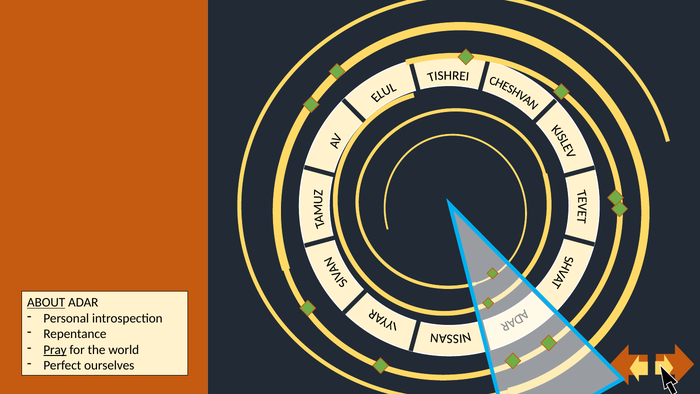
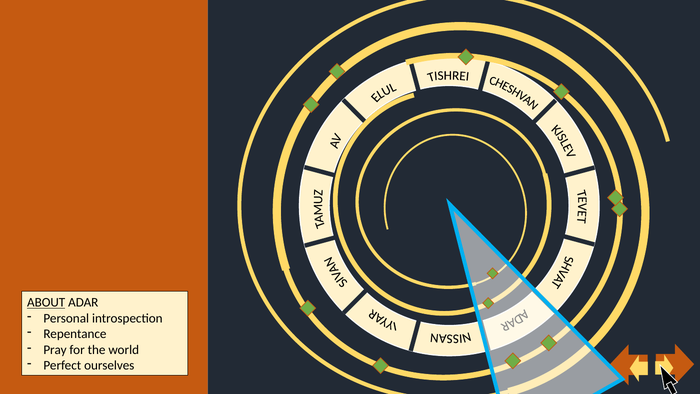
Pray underline: present -> none (55, 350)
